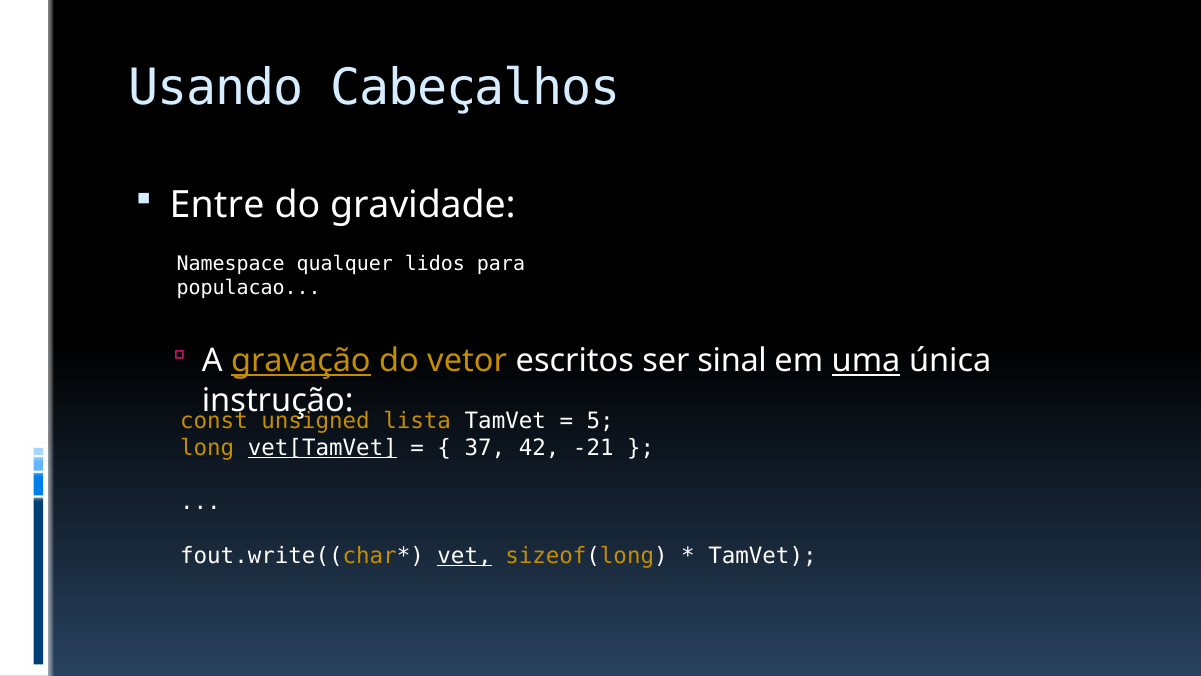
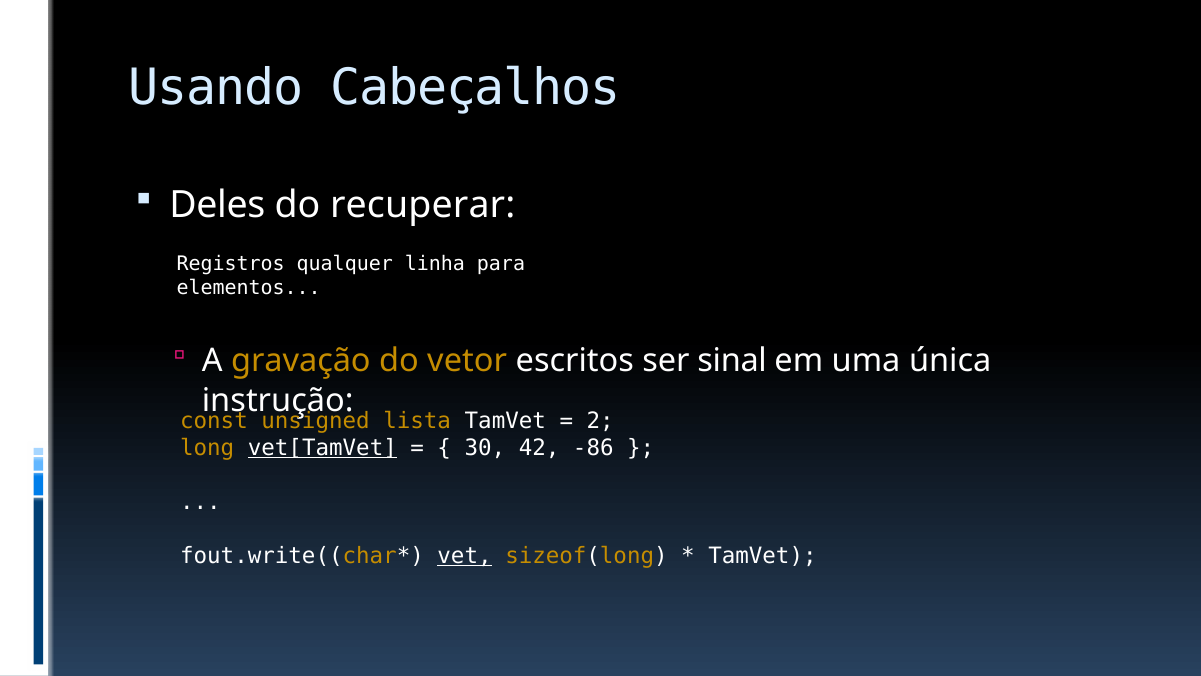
Entre: Entre -> Deles (217, 205)
gravidade: gravidade -> recuperar (423, 205)
Namespace: Namespace -> Registros (231, 263)
lidos: lidos -> linha (435, 263)
populacao: populacao -> elementos (249, 287)
gravação underline: present -> none (301, 361)
uma underline: present -> none (866, 361)
5: 5 -> 2 (600, 420)
37: 37 -> 30 (485, 447)
-21: -21 -> -86 (593, 447)
